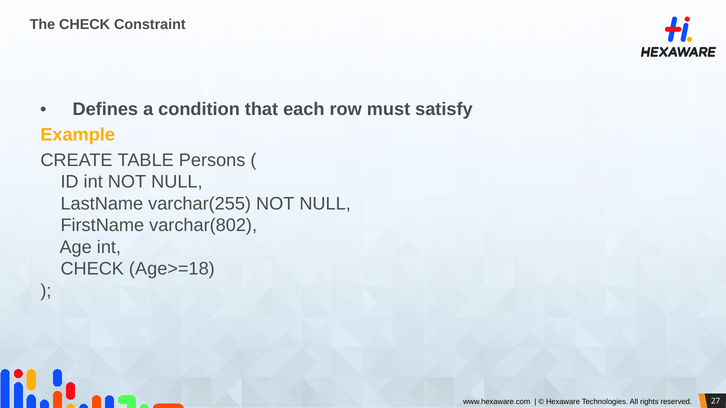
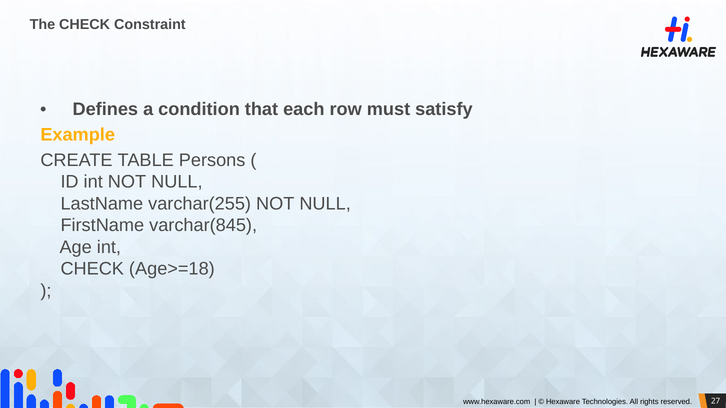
varchar(802: varchar(802 -> varchar(845 (203, 226)
